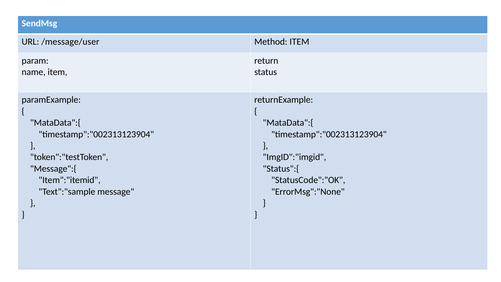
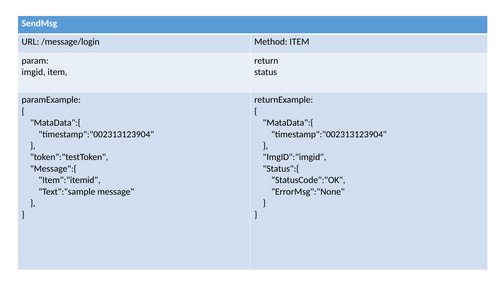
/message/user: /message/user -> /message/login (70, 42)
name: name -> imgid (34, 72)
